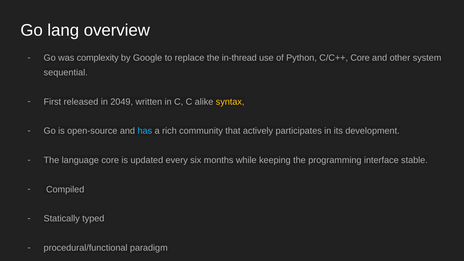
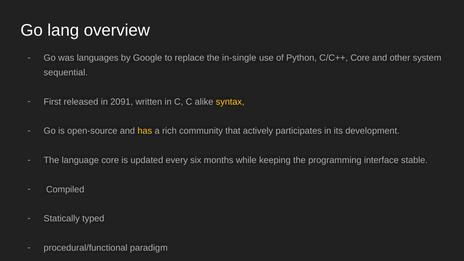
complexity: complexity -> languages (98, 58)
in-thread: in-thread -> in-single (239, 58)
2049: 2049 -> 2091 (122, 102)
has colour: light blue -> yellow (145, 131)
